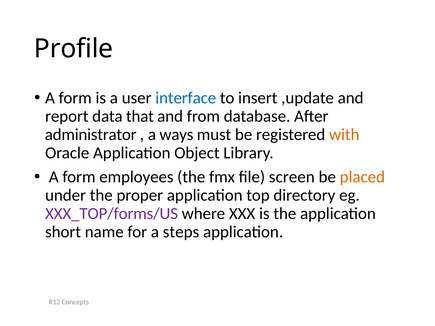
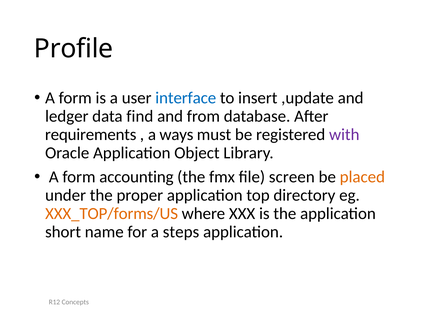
report: report -> ledger (67, 116)
that: that -> find (140, 116)
administrator: administrator -> requirements (91, 135)
with colour: orange -> purple (344, 135)
employees: employees -> accounting (136, 177)
XXX_TOP/forms/US colour: purple -> orange (112, 214)
